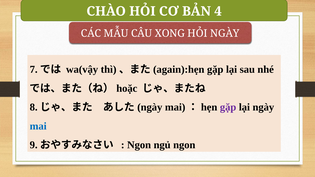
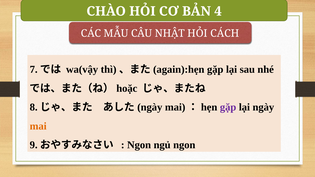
XONG: XONG -> NHẬT (170, 33)
HỎI NGÀY: NGÀY -> CÁCH (225, 33)
mai colour: blue -> orange (38, 126)
